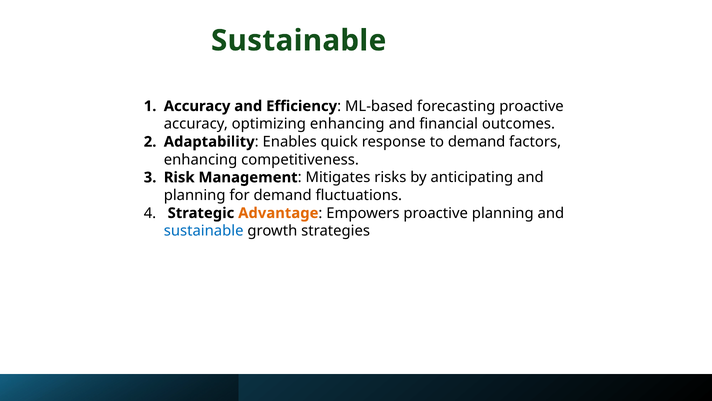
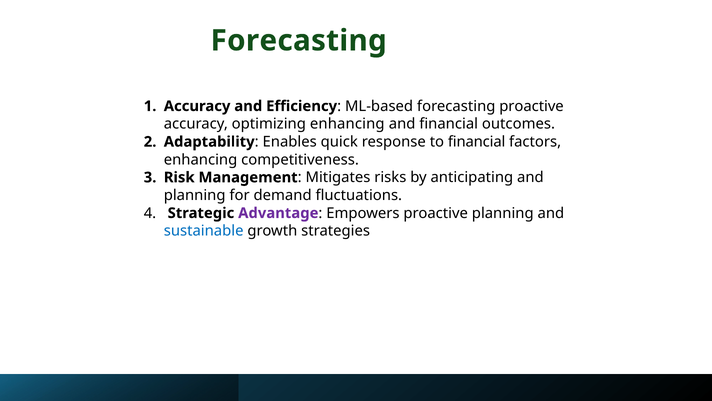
Sustainable: Sustainable -> Forecasting (299, 41)
to demand: demand -> financial (477, 142)
Advantage colour: orange -> purple (278, 213)
